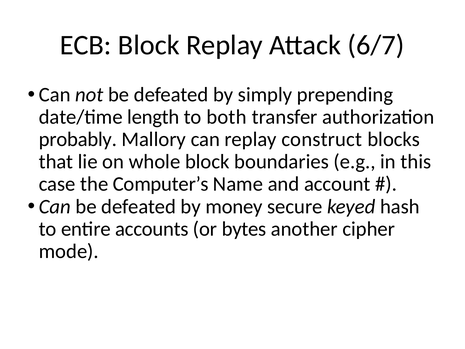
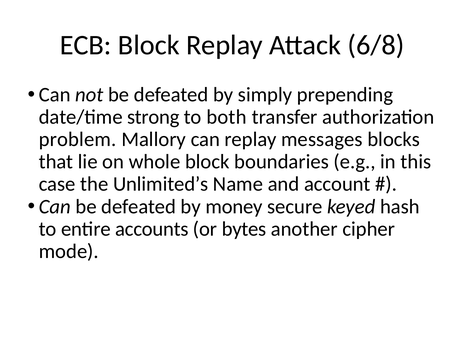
6/7: 6/7 -> 6/8 (376, 45)
length: length -> strong (153, 117)
probably: probably -> problem (78, 139)
construct: construct -> messages (322, 139)
Computer’s: Computer’s -> Unlimited’s (161, 184)
